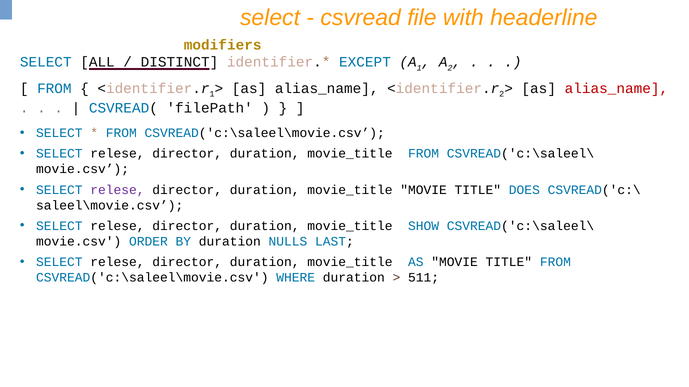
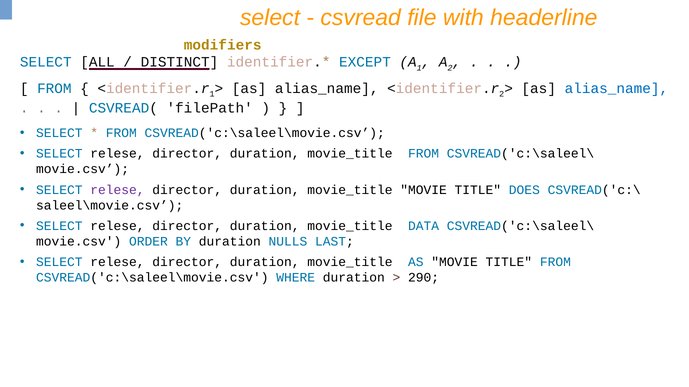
alias_name colour: red -> blue (616, 89)
SHOW: SHOW -> DATA (424, 226)
511: 511 -> 290 (424, 278)
